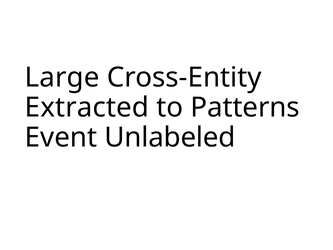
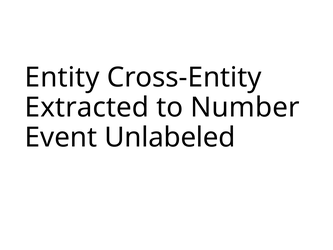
Large: Large -> Entity (62, 77)
Patterns: Patterns -> Number (245, 107)
